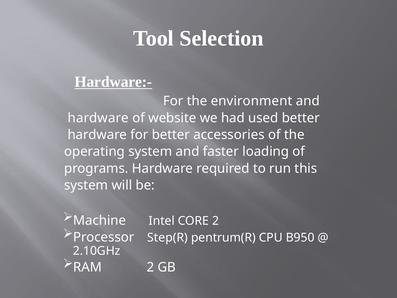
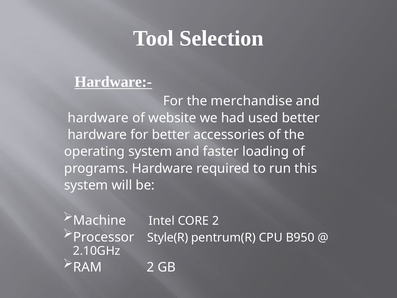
environment: environment -> merchandise (252, 101)
Step(R: Step(R -> Style(R (168, 238)
